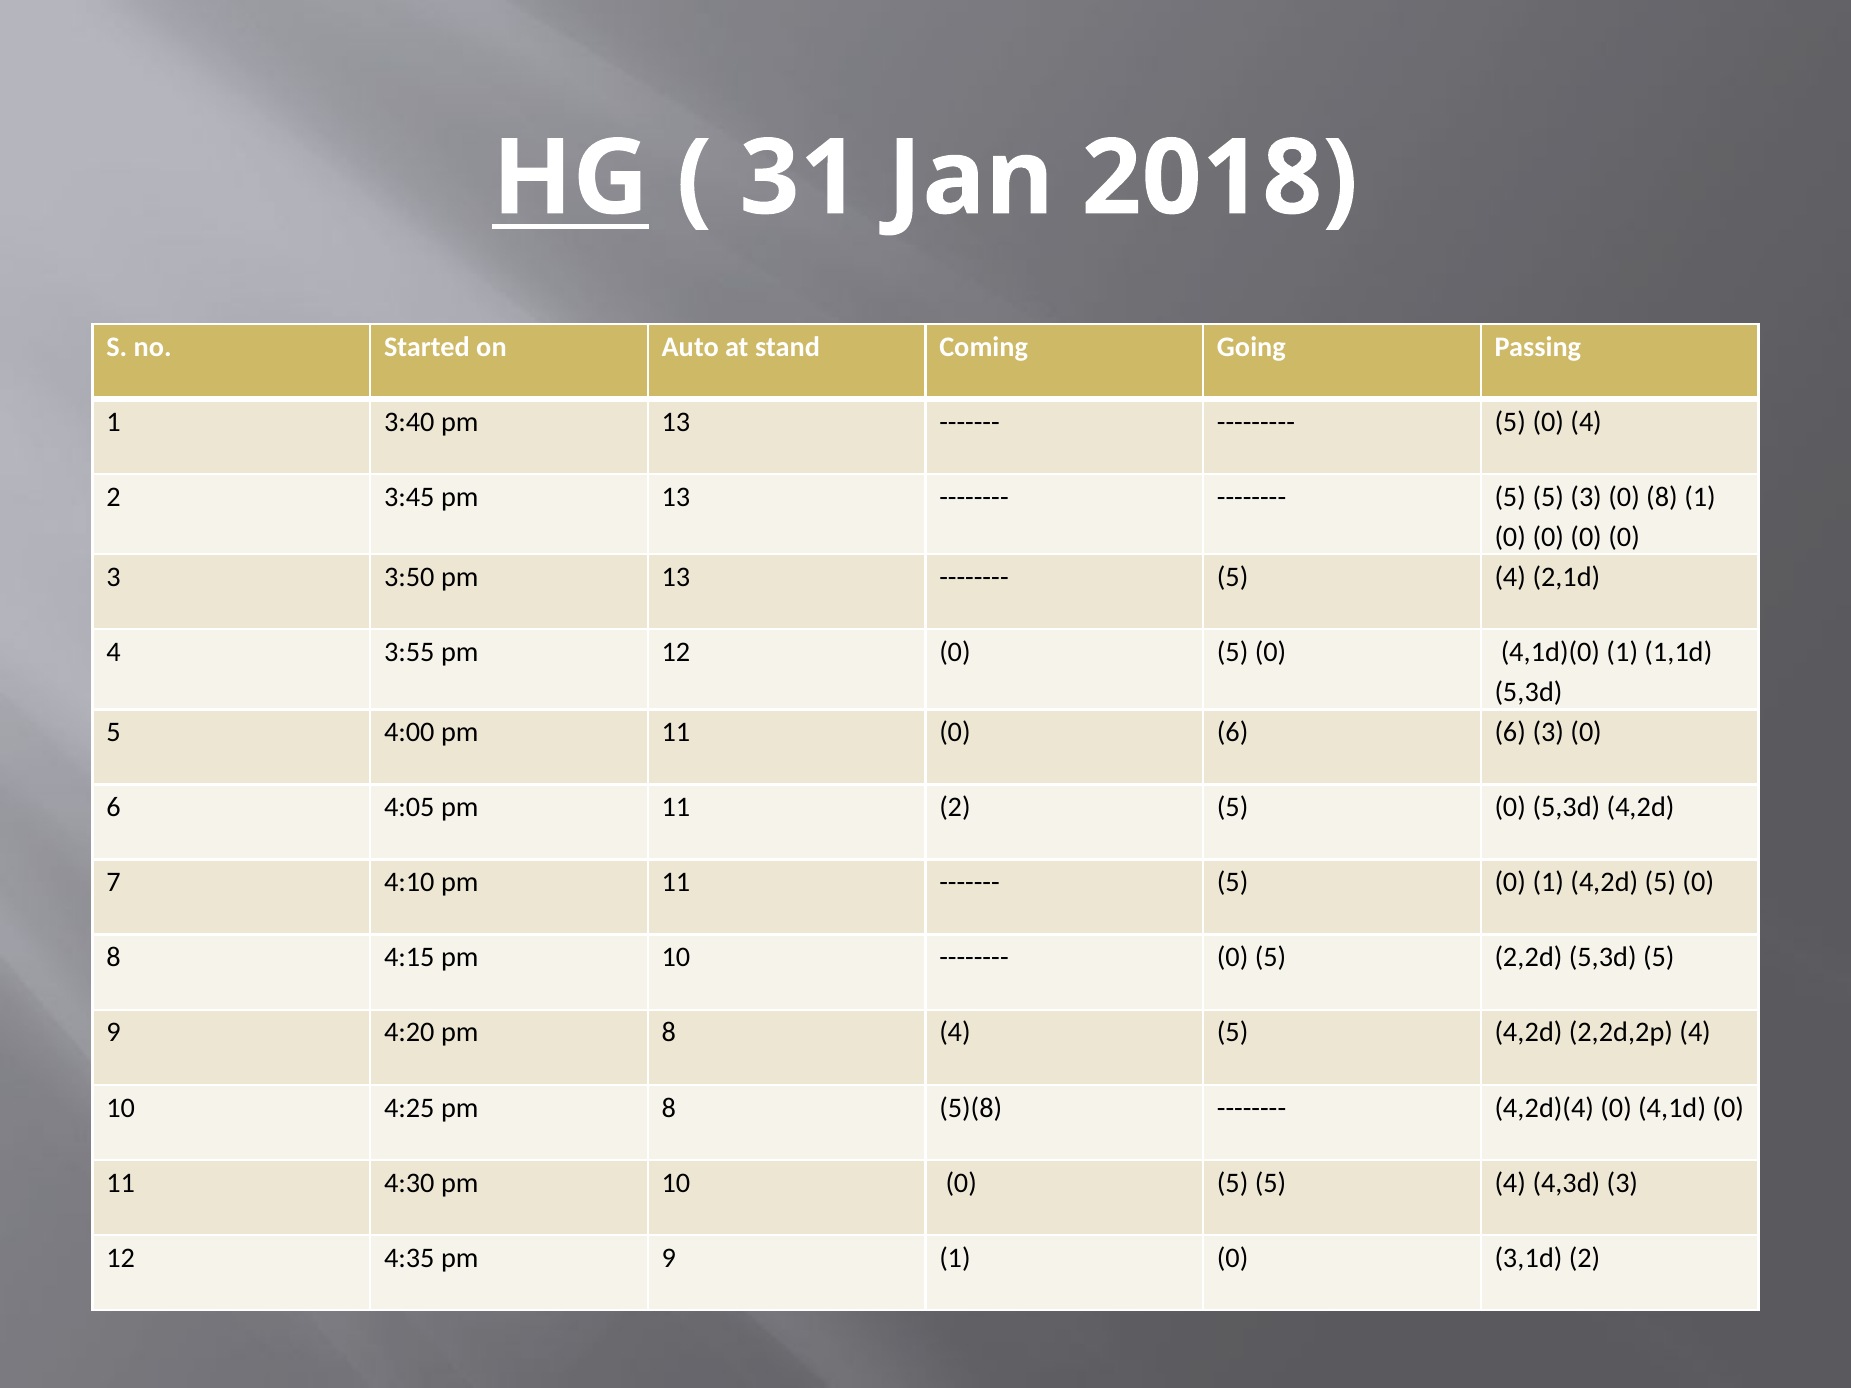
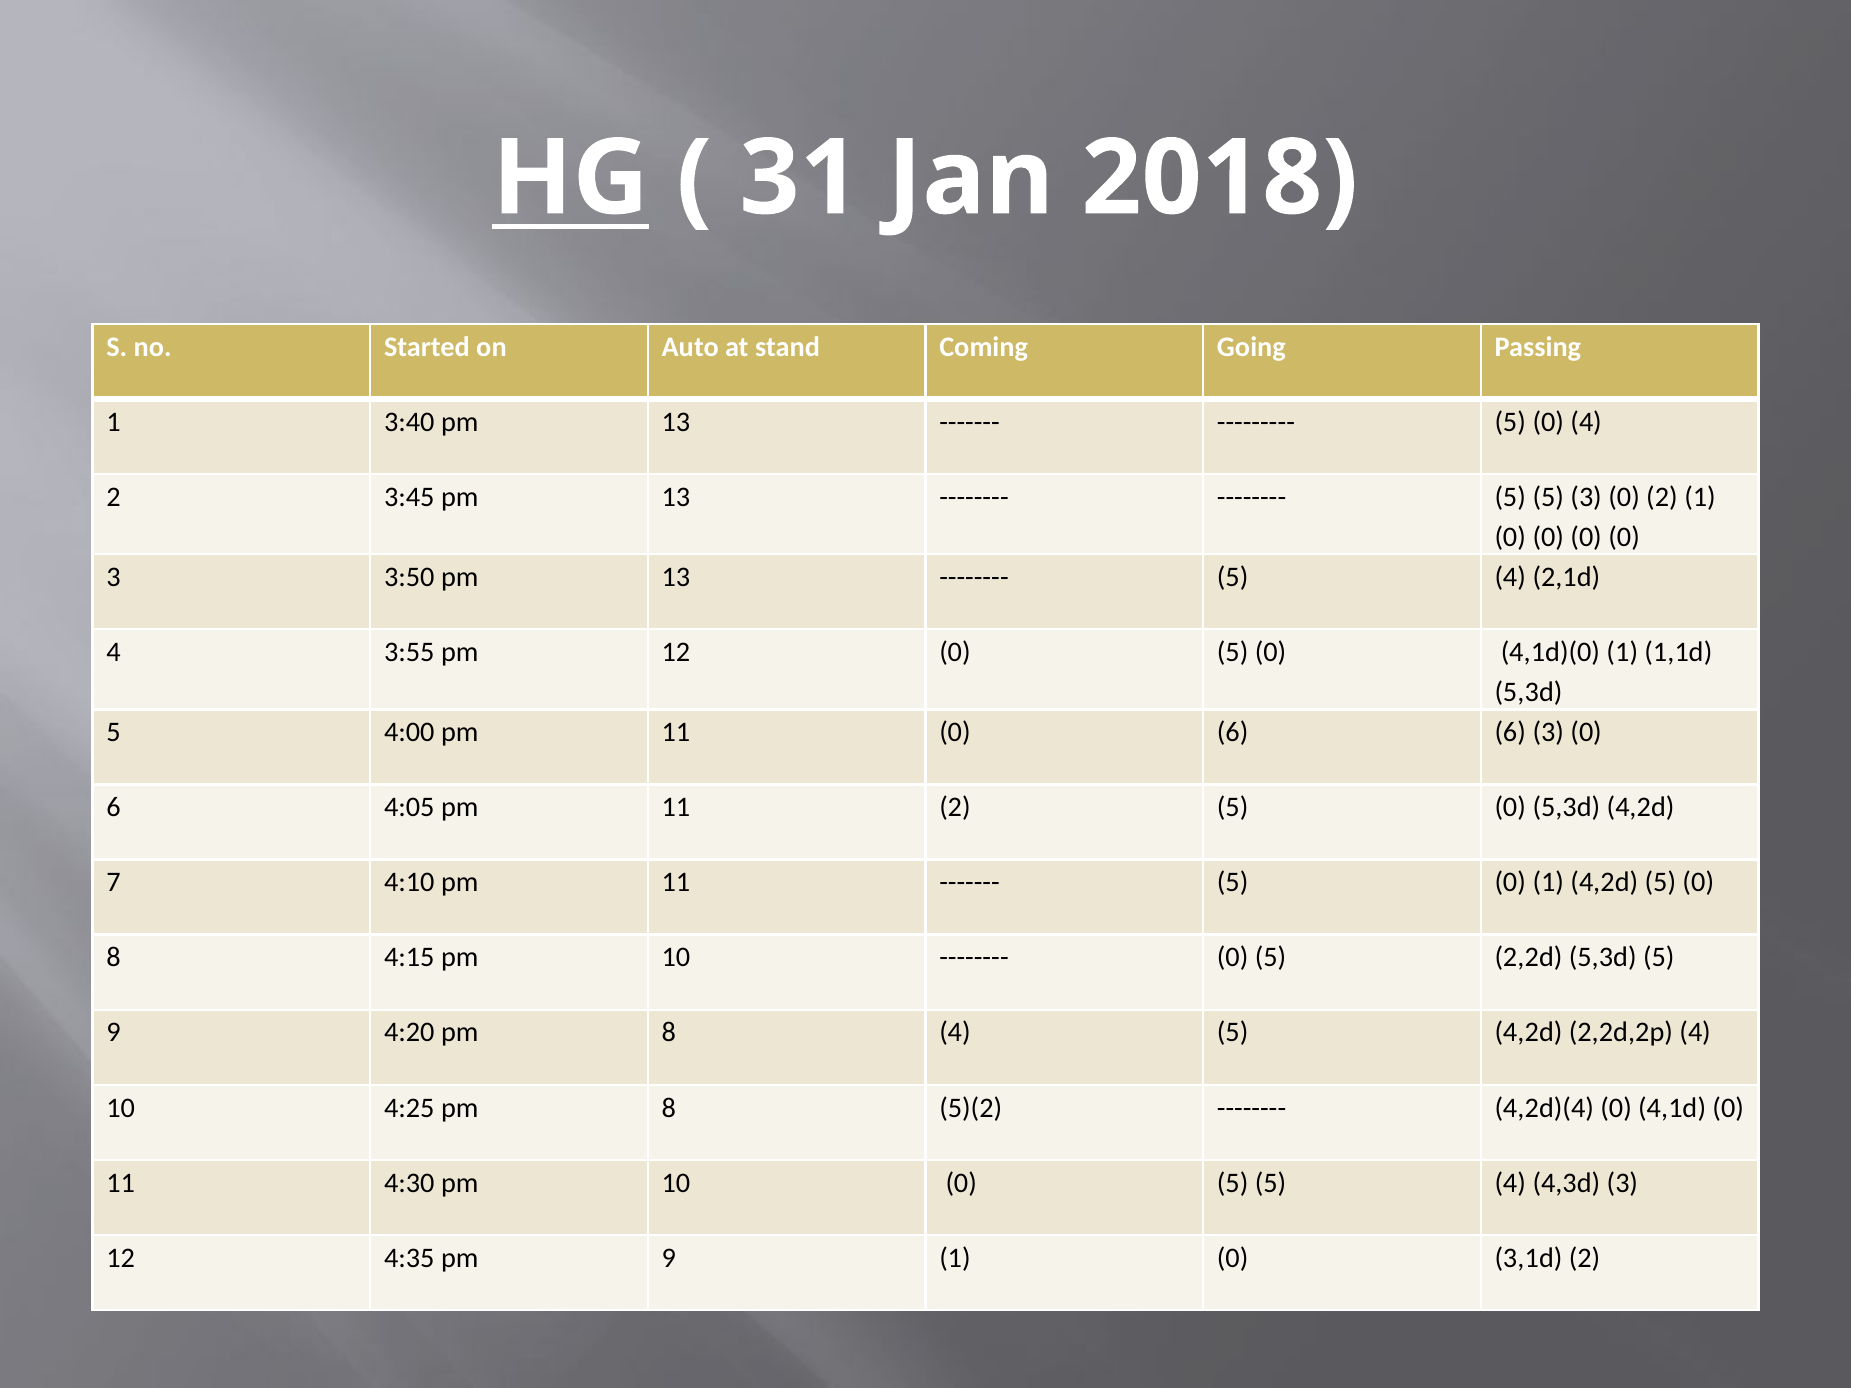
3 0 8: 8 -> 2 (1662, 497)
5)(8: 5)(8 -> 5)(2 (971, 1108)
